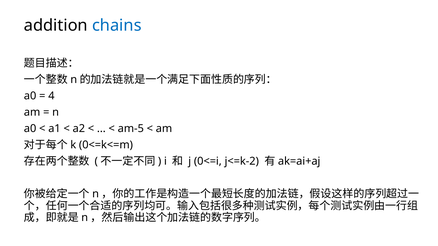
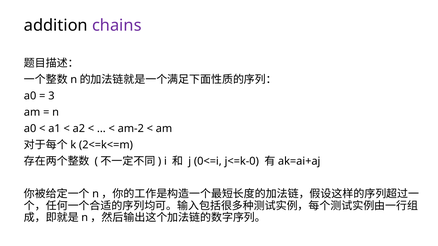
chains colour: blue -> purple (117, 26)
4: 4 -> 3 (51, 96)
am-5: am-5 -> am-2 (131, 129)
0<=k<=m: 0<=k<=m -> 2<=k<=m (106, 145)
j<=k-2: j<=k-2 -> j<=k-0 (242, 162)
